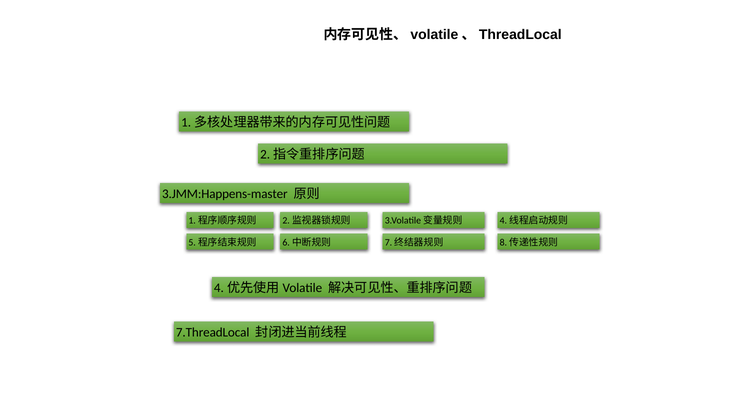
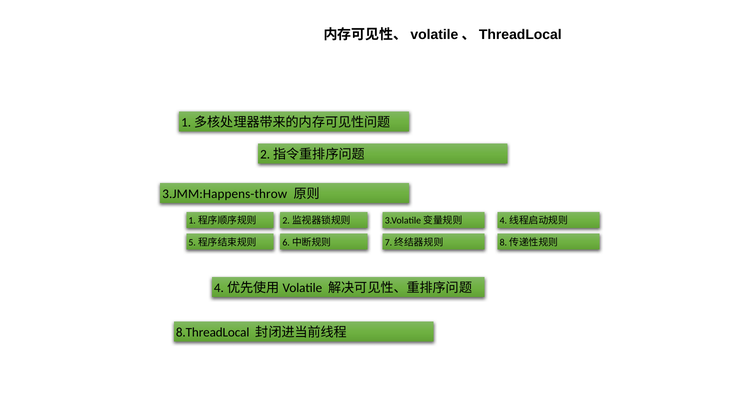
3.JMM:Happens-master: 3.JMM:Happens-master -> 3.JMM:Happens-throw (225, 194)
7.ThreadLocal: 7.ThreadLocal -> 8.ThreadLocal (213, 332)
